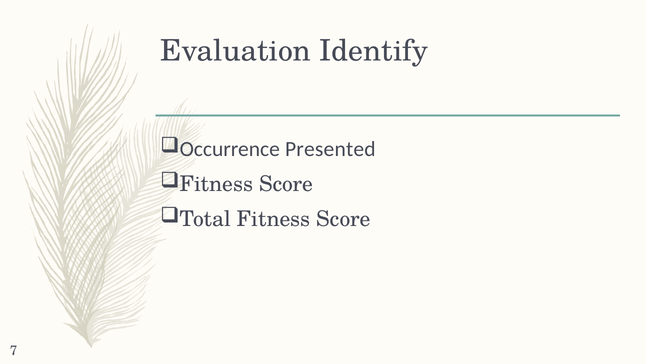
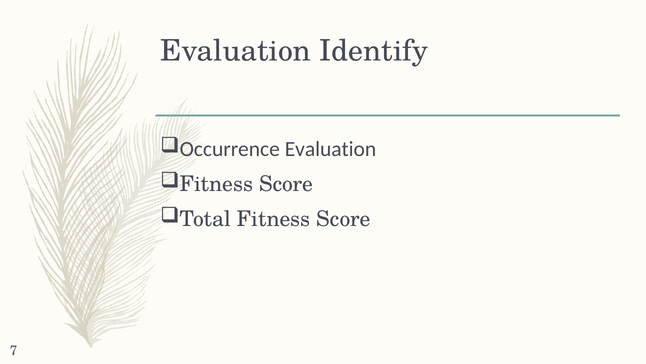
Occurrence Presented: Presented -> Evaluation (330, 149)
